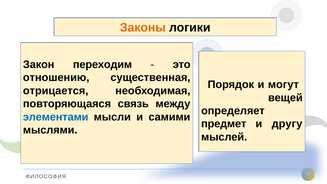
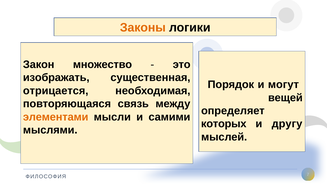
переходим: переходим -> множество (102, 65)
отношению: отношению -> изображать (56, 78)
элементами colour: blue -> orange (56, 117)
предмет: предмет -> которых (224, 124)
